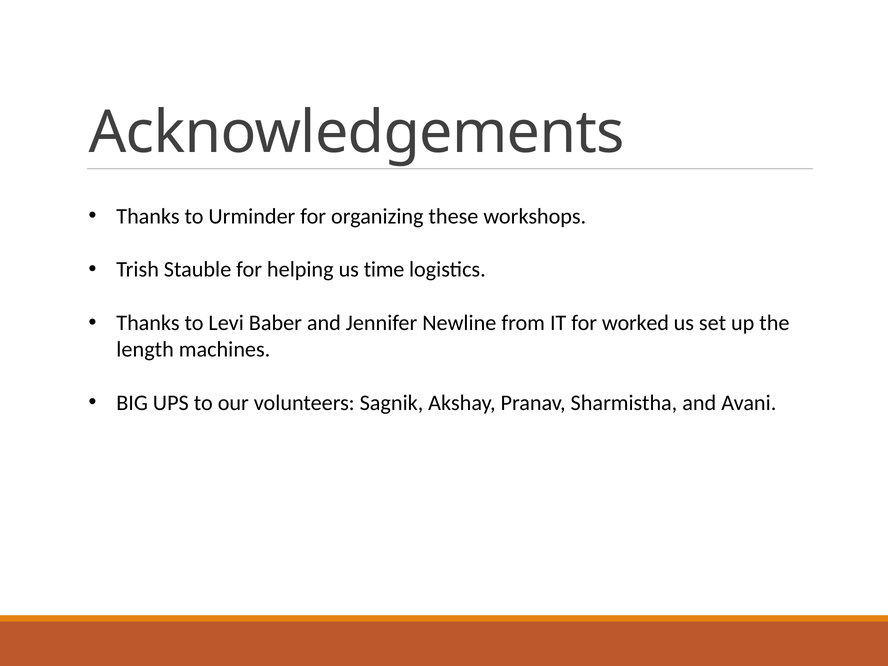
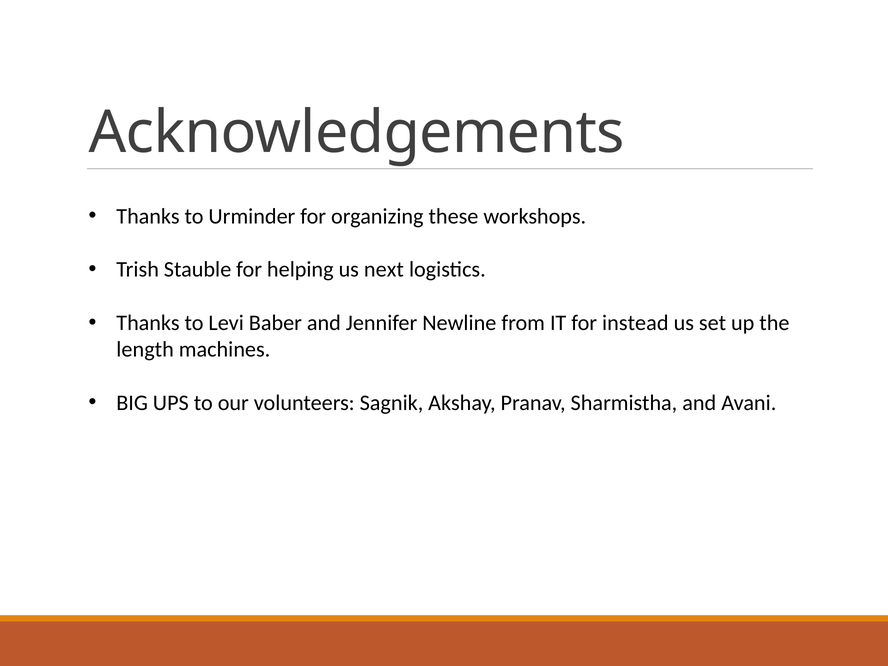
time: time -> next (384, 270)
worked: worked -> instead (635, 323)
